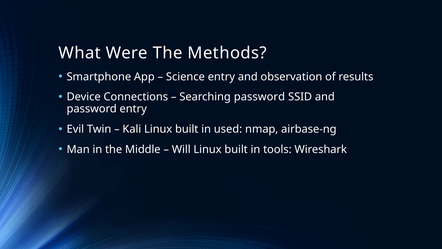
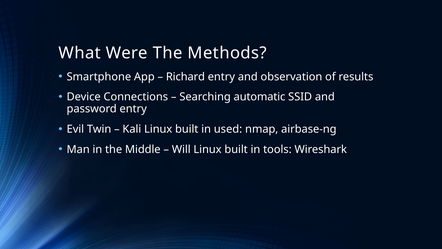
Science: Science -> Richard (185, 77)
Searching password: password -> automatic (260, 97)
